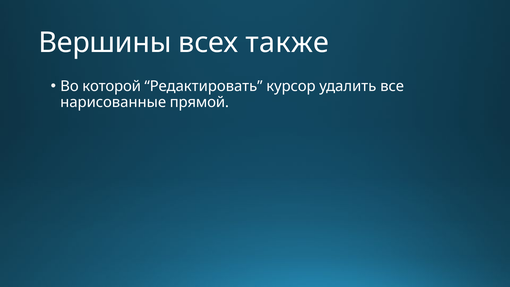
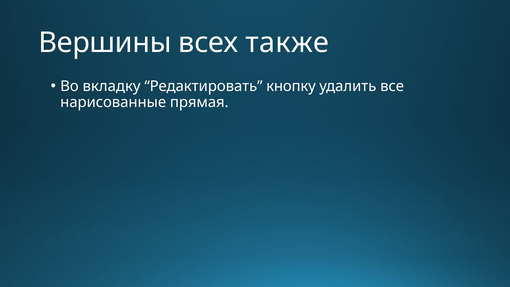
которой: которой -> вкладку (112, 86)
курсор: курсор -> кнопку (291, 86)
прямой: прямой -> прямая (199, 102)
